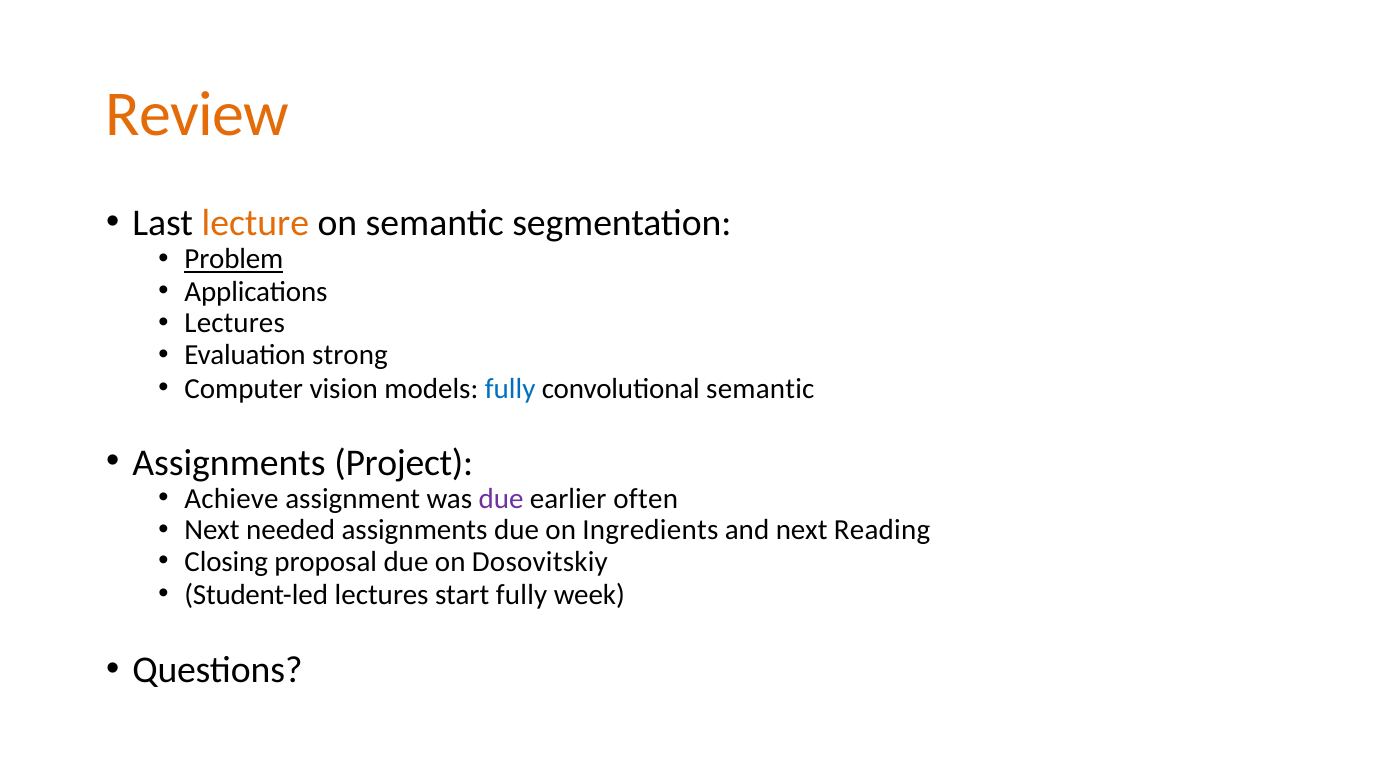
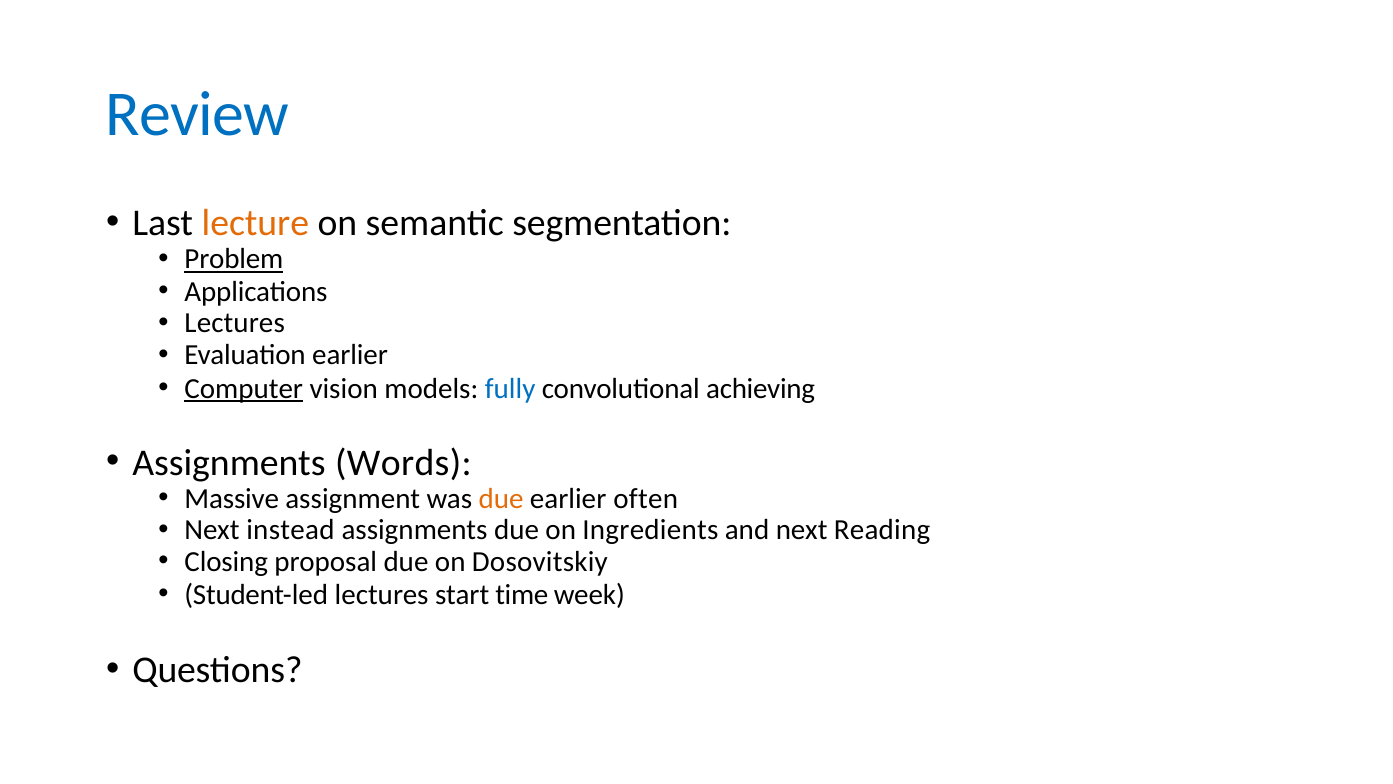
Review colour: orange -> blue (197, 114)
Evaluation strong: strong -> earlier (350, 355)
Computer underline: none -> present (244, 388)
convolutional semantic: semantic -> achieving (761, 388)
Project: Project -> Words (403, 462)
Achieve: Achieve -> Massive (232, 499)
due colour: purple -> orange (501, 499)
needed: needed -> instead (290, 530)
start fully: fully -> time (522, 595)
